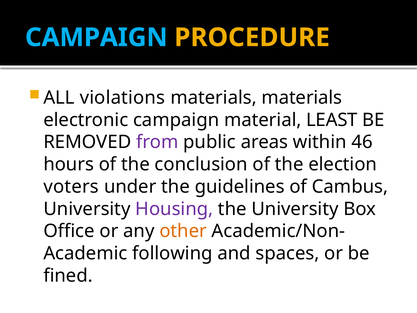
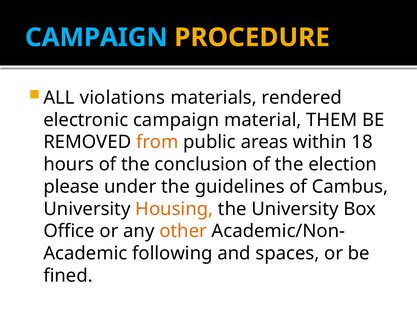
materials materials: materials -> rendered (302, 98)
LEAST: LEAST -> THEM (332, 120)
from colour: purple -> orange (157, 142)
46: 46 -> 18 (362, 142)
voters: voters -> please (71, 187)
Housing colour: purple -> orange (174, 209)
